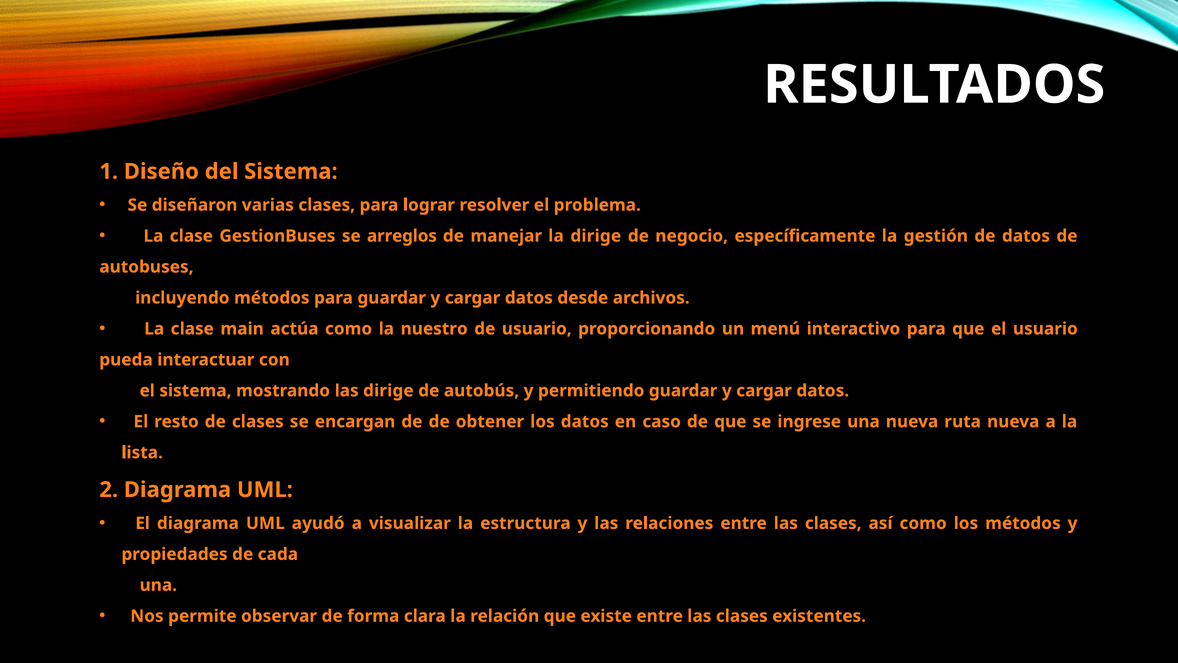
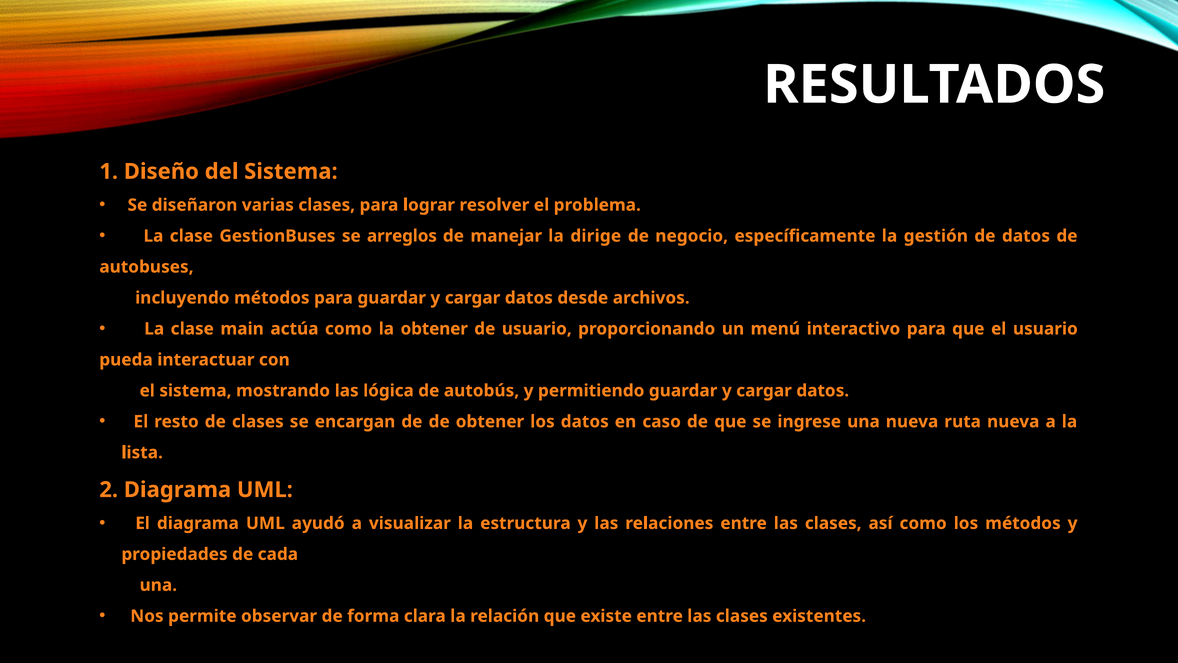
la nuestro: nuestro -> obtener (434, 329)
las dirige: dirige -> lógica (388, 390)
